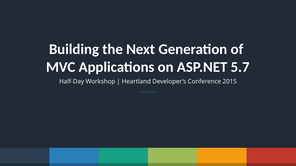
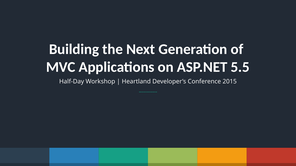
5.7: 5.7 -> 5.5 (240, 67)
